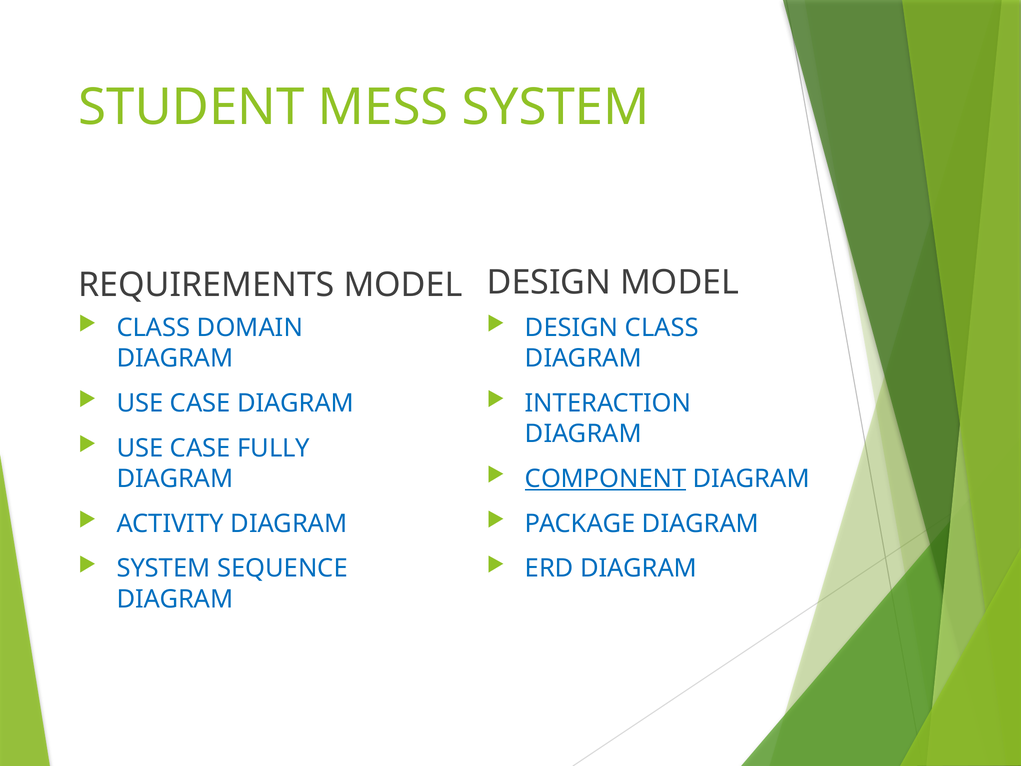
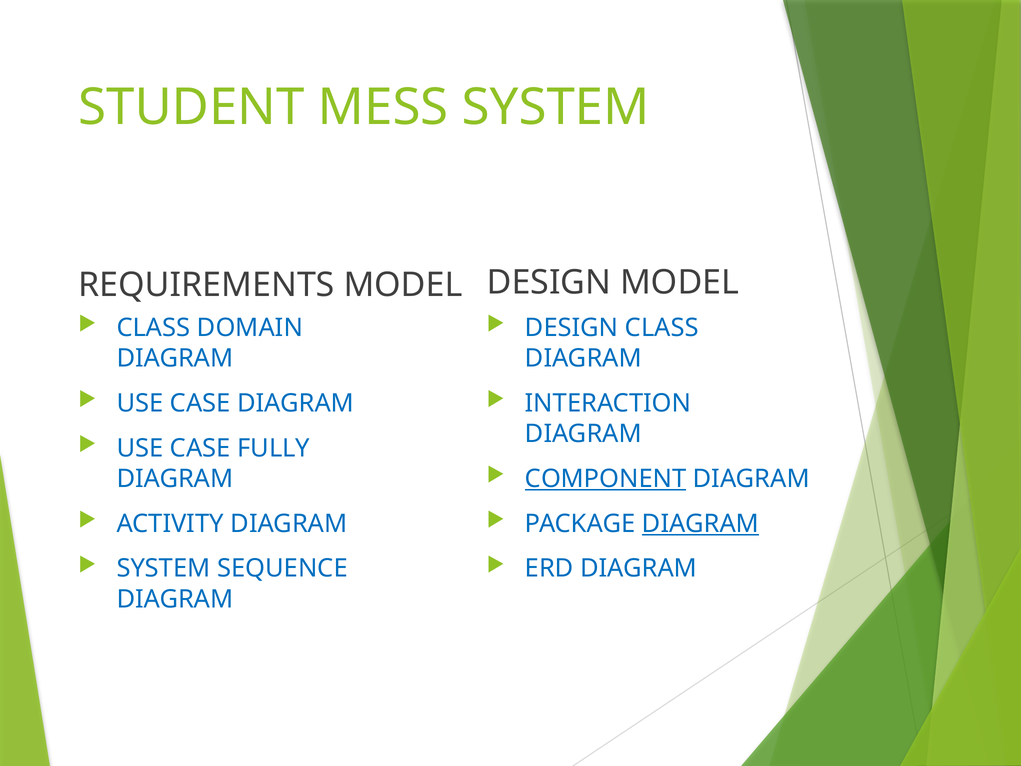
DIAGRAM underline: none -> present (700, 524)
